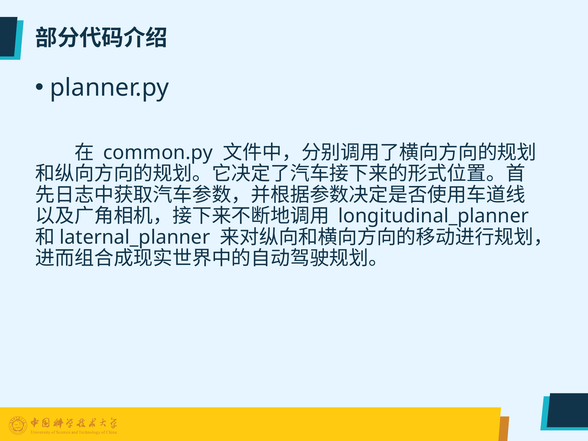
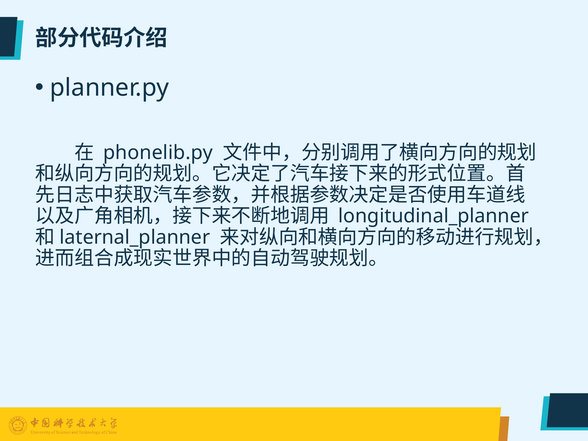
common.py: common.py -> phonelib.py (158, 153)
